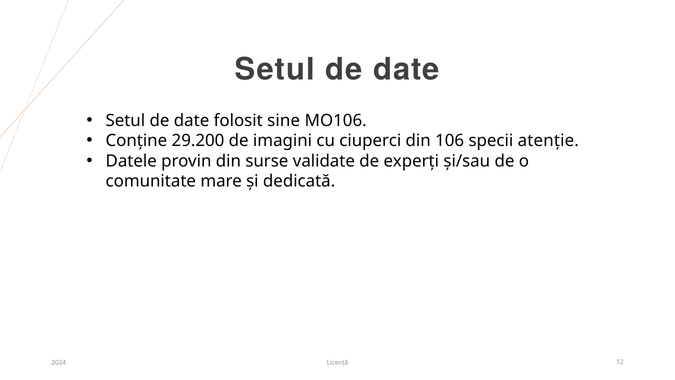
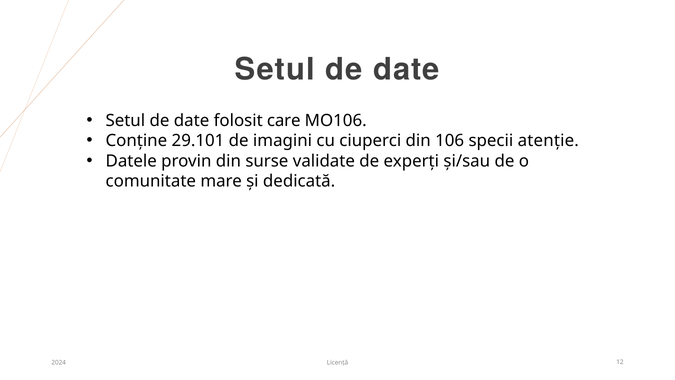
sine: sine -> care (284, 120)
29.200: 29.200 -> 29.101 (198, 141)
